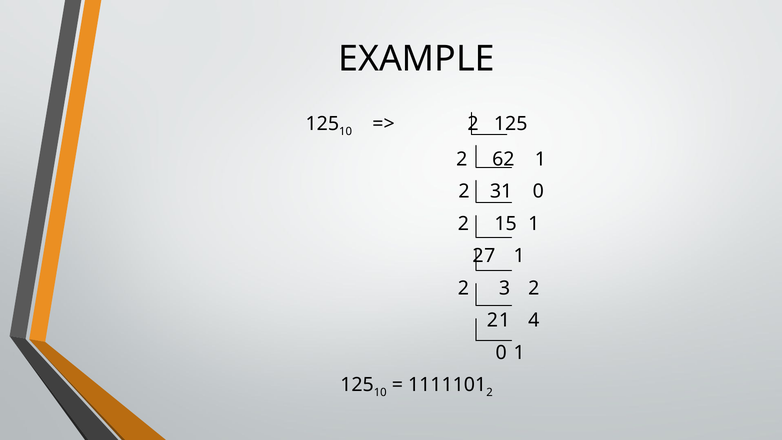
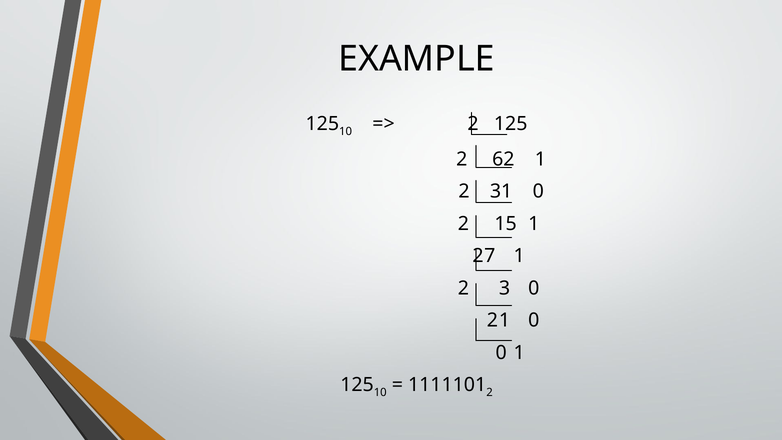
3 2: 2 -> 0 (534, 288)
4: 4 -> 0 (534, 320)
